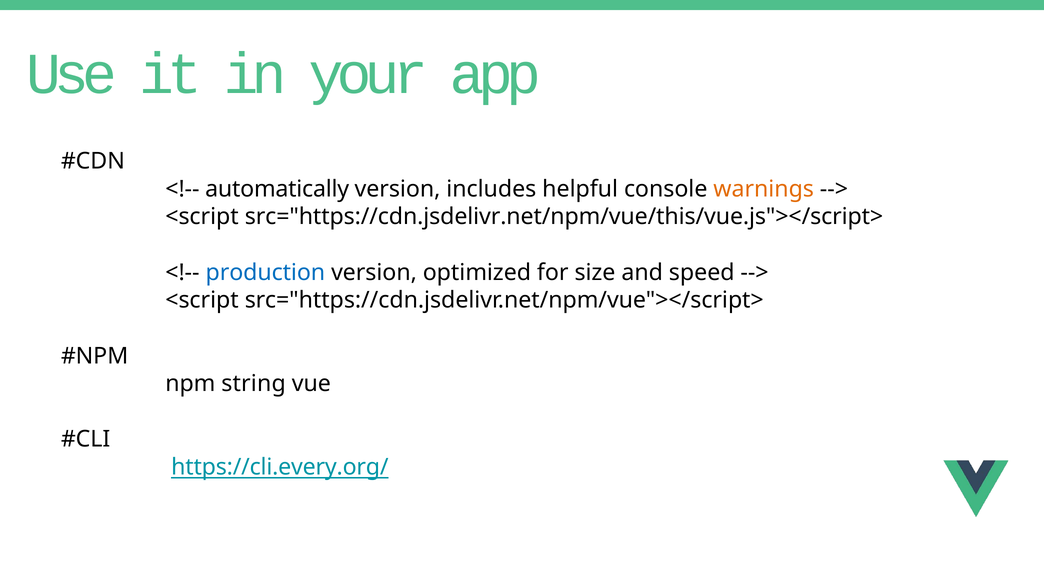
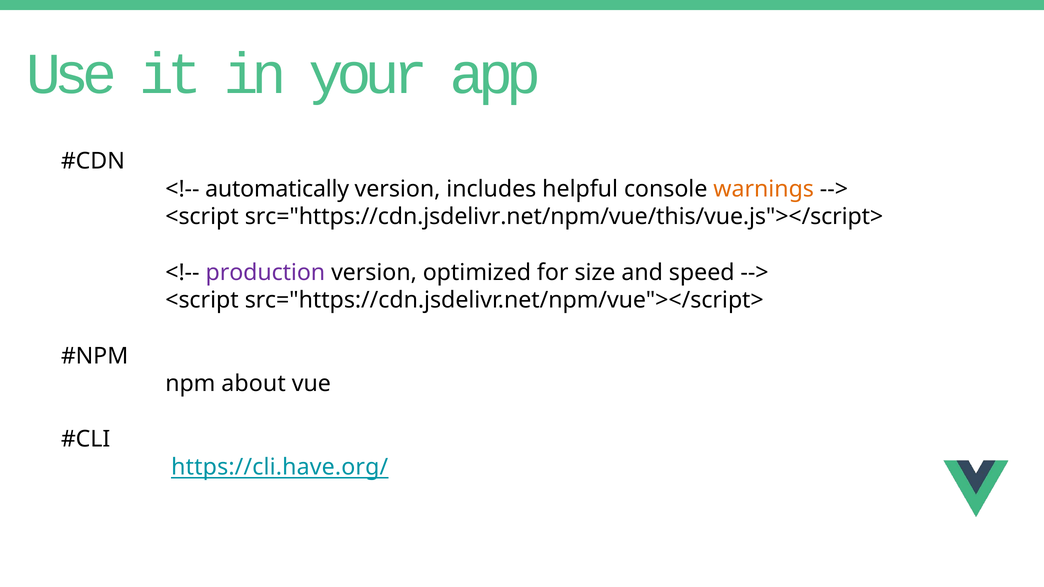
production colour: blue -> purple (265, 273)
string: string -> about (254, 384)
https://cli.every.org/: https://cli.every.org/ -> https://cli.have.org/ (280, 467)
